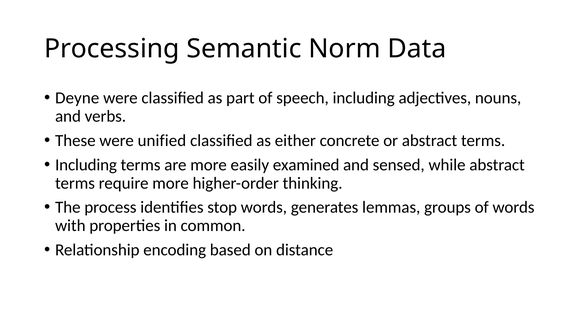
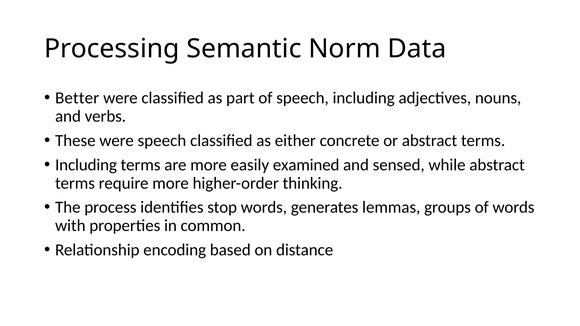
Deyne: Deyne -> Better (77, 98)
were unified: unified -> speech (162, 141)
